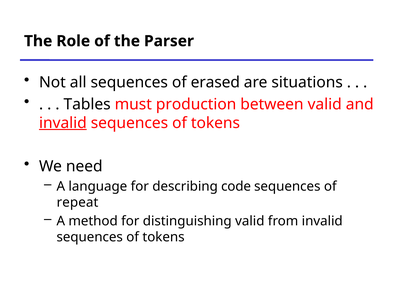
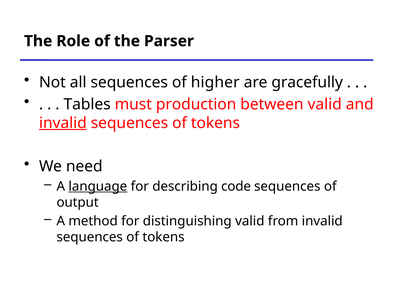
erased: erased -> higher (215, 82)
situations: situations -> gracefully (307, 82)
language underline: none -> present (98, 186)
repeat: repeat -> output (78, 202)
